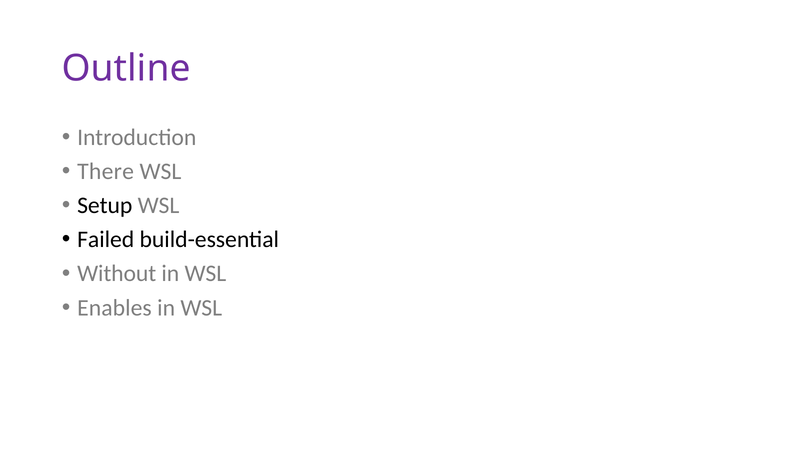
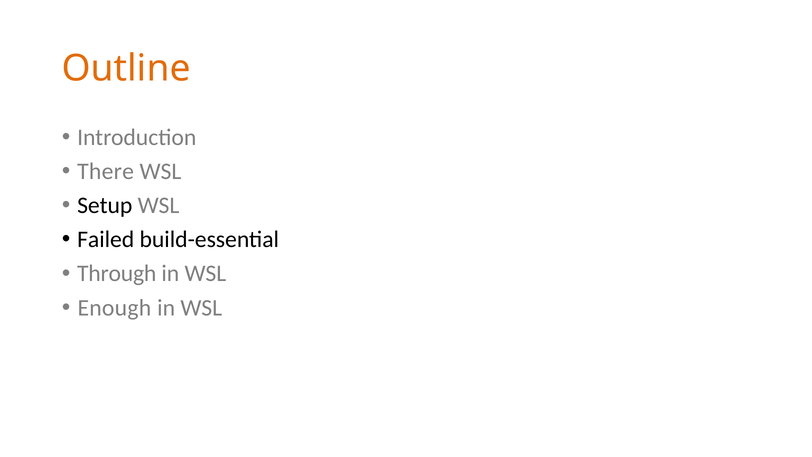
Outline colour: purple -> orange (126, 68)
Without: Without -> Through (117, 273)
Enables: Enables -> Enough (114, 308)
